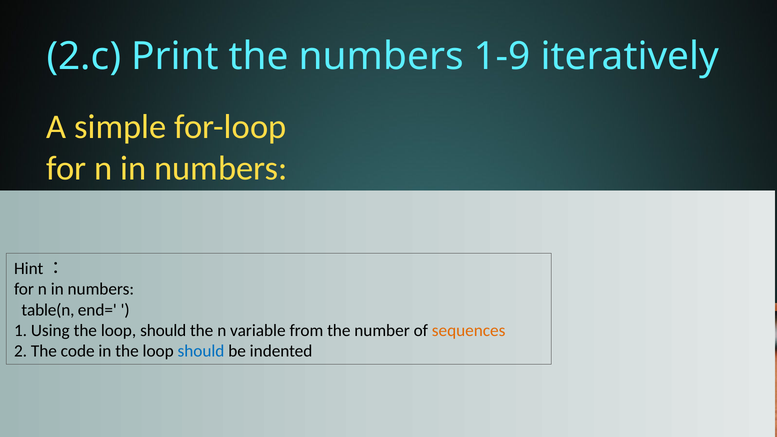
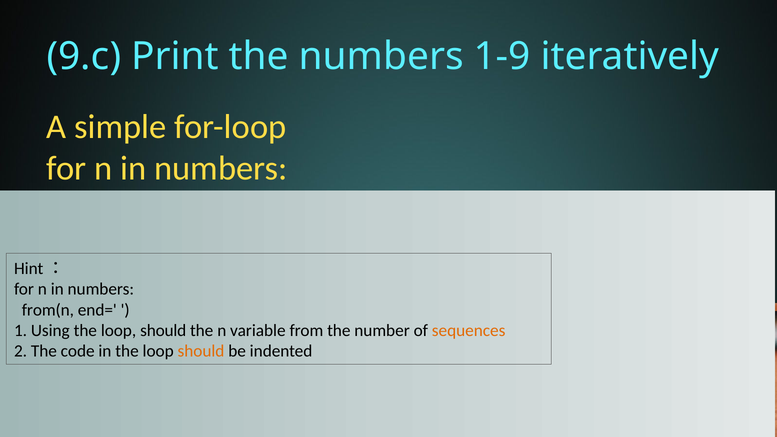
2.c: 2.c -> 9.c (84, 57)
table(n: table(n -> from(n (48, 310)
should colour: blue -> orange (201, 351)
